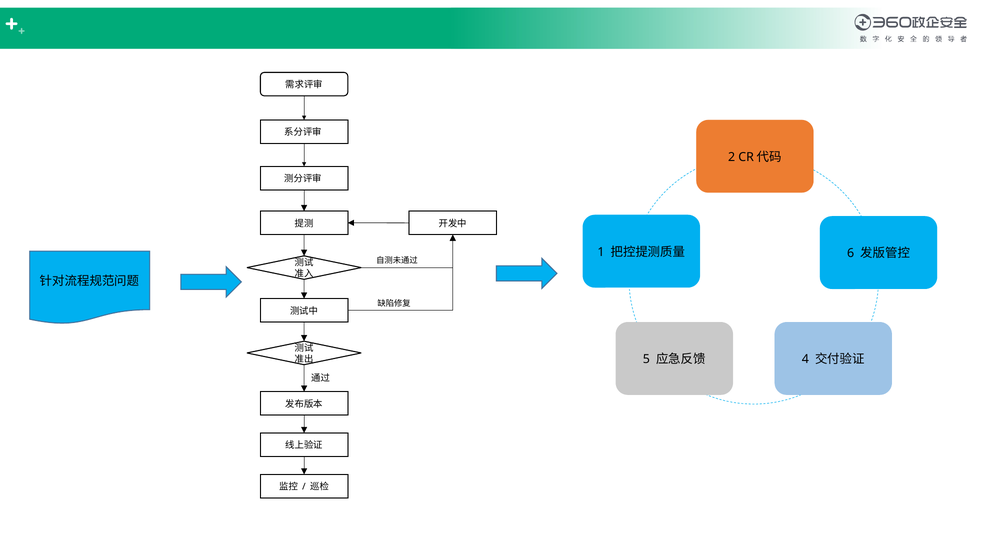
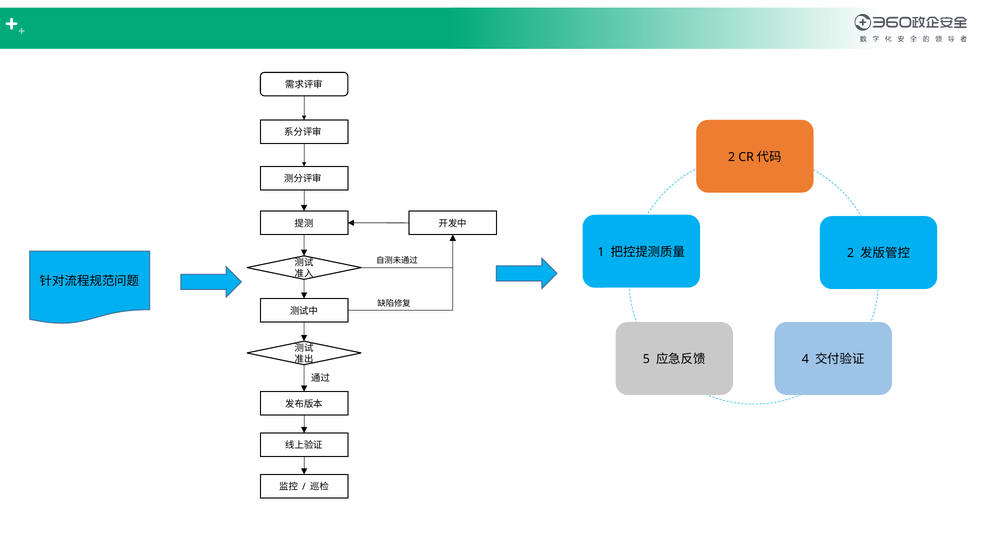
6: 6 -> 2 (851, 253)
